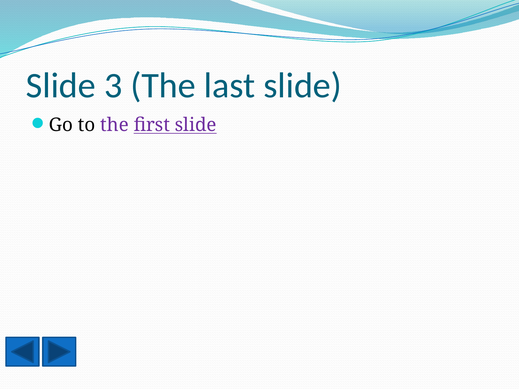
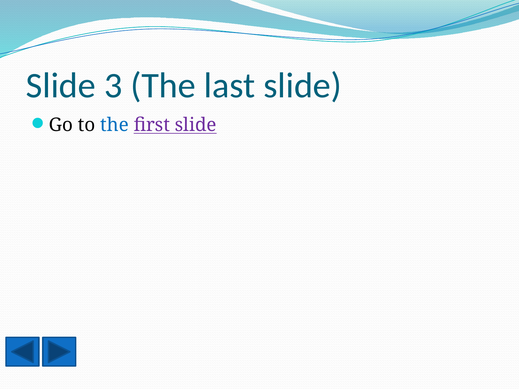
the colour: purple -> blue (114, 125)
